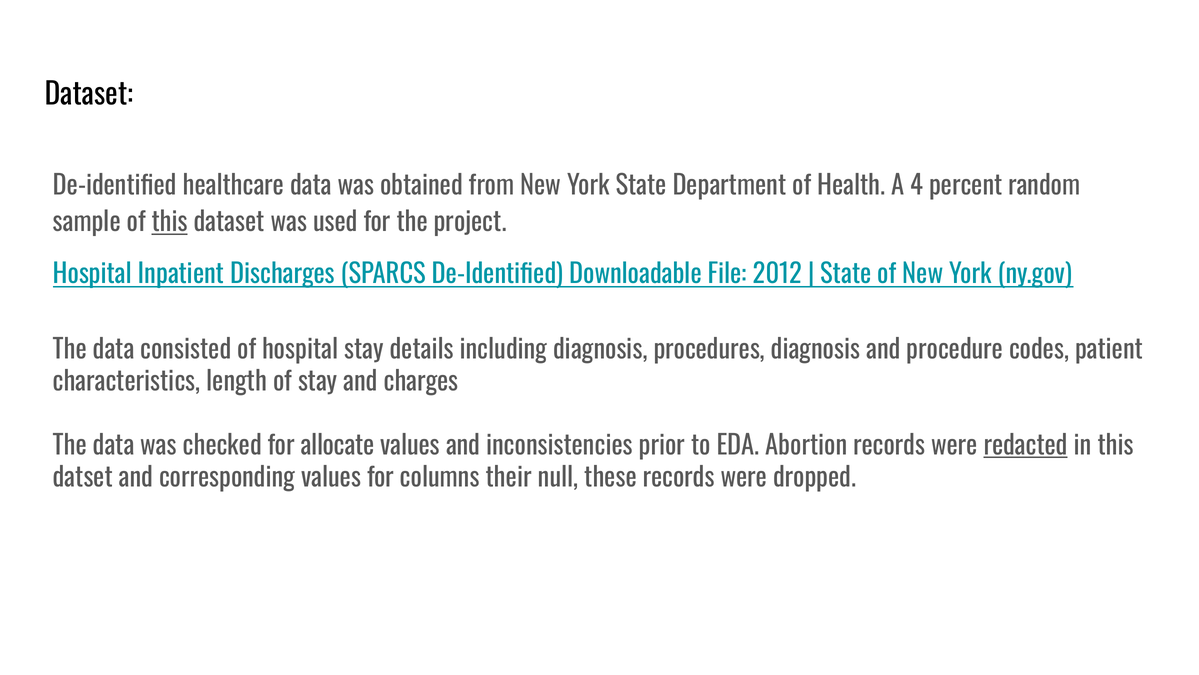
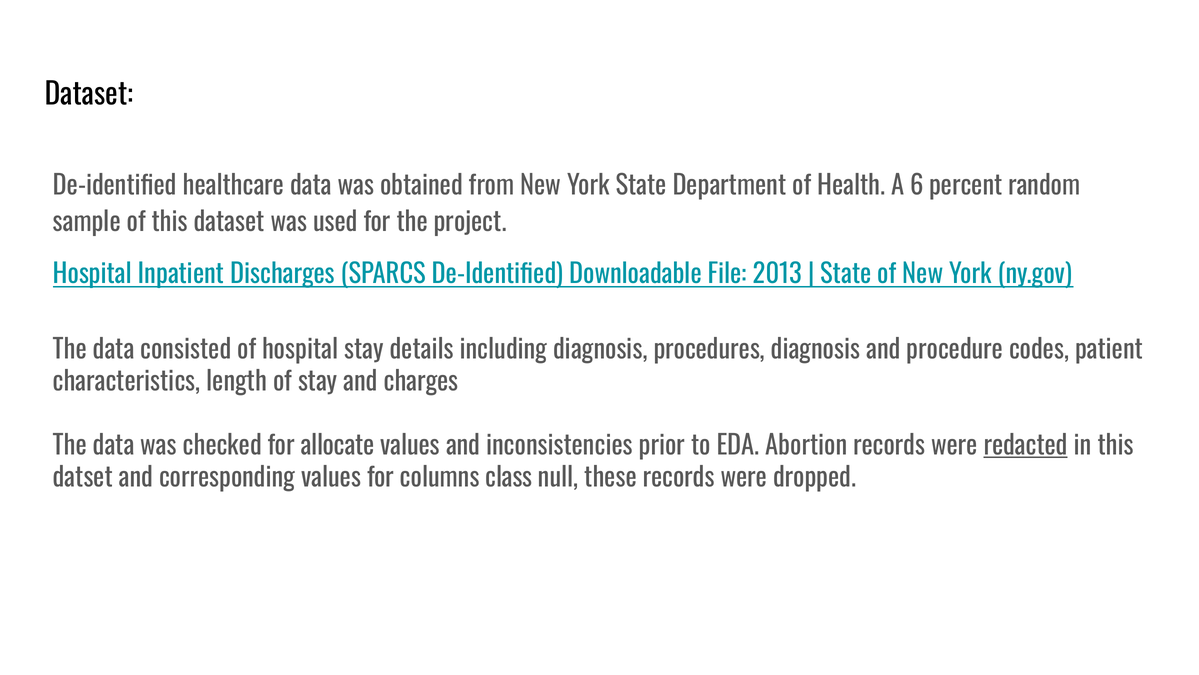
4: 4 -> 6 (917, 186)
this underline: present -> none (170, 222)
2012: 2012 -> 2013 (777, 274)
their: their -> class (509, 478)
